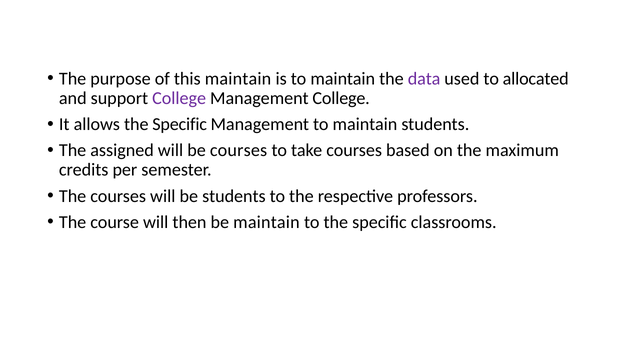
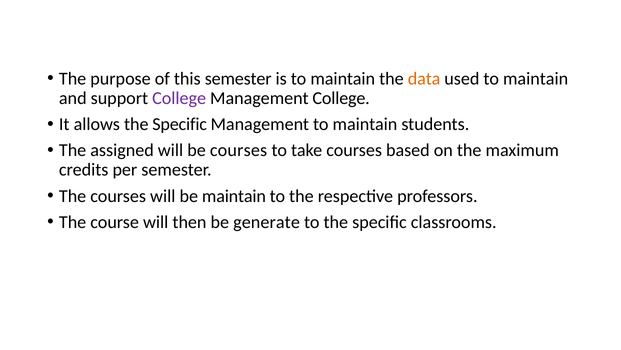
this maintain: maintain -> semester (238, 78)
data colour: purple -> orange (424, 78)
used to allocated: allocated -> maintain (536, 78)
be students: students -> maintain (234, 196)
be maintain: maintain -> generate (267, 222)
